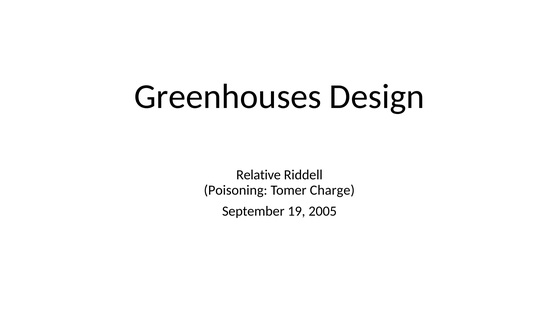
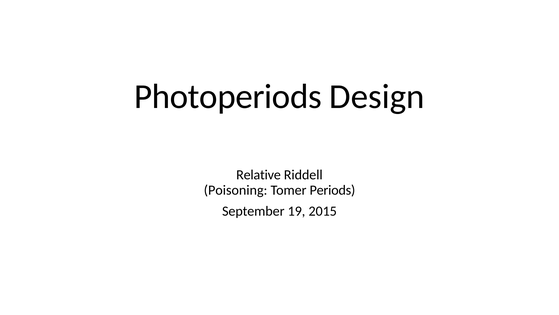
Greenhouses: Greenhouses -> Photoperiods (228, 96)
Charge: Charge -> Periods (332, 190)
2005: 2005 -> 2015 (323, 211)
